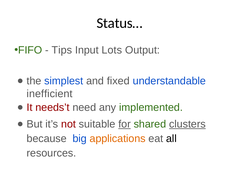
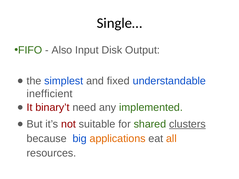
Status…: Status… -> Single… (119, 23)
Tips: Tips -> Also (62, 50)
Lots: Lots -> Disk (112, 50)
needs’t: needs’t -> binary’t (52, 108)
for underline: present -> none (125, 124)
all colour: black -> orange (171, 139)
